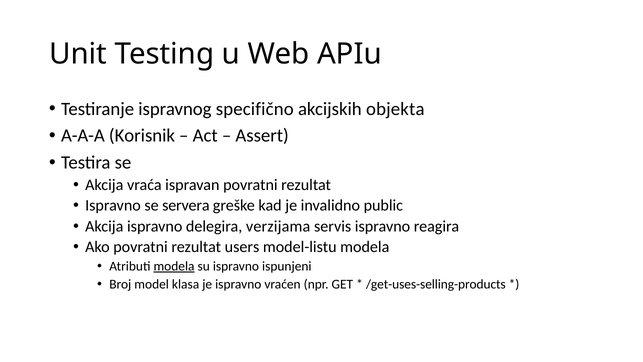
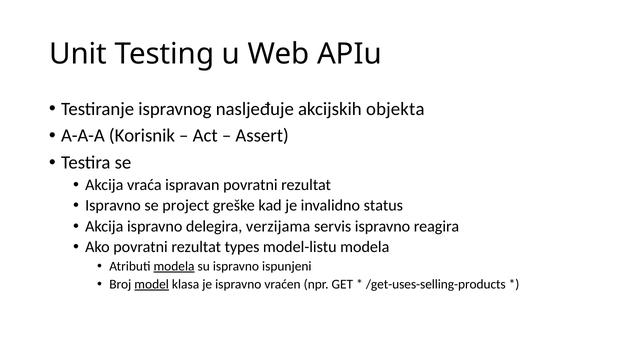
specifično: specifično -> nasljeđuje (255, 109)
servera: servera -> project (186, 205)
public: public -> status (383, 205)
users: users -> types (242, 247)
model underline: none -> present (152, 284)
